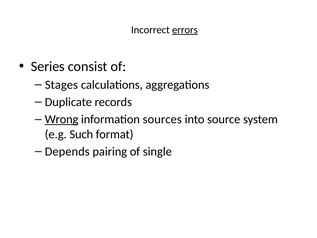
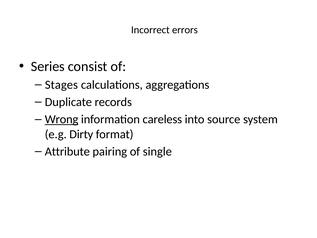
errors underline: present -> none (185, 30)
sources: sources -> careless (162, 119)
Such: Such -> Dirty (81, 134)
Depends: Depends -> Attribute (67, 151)
